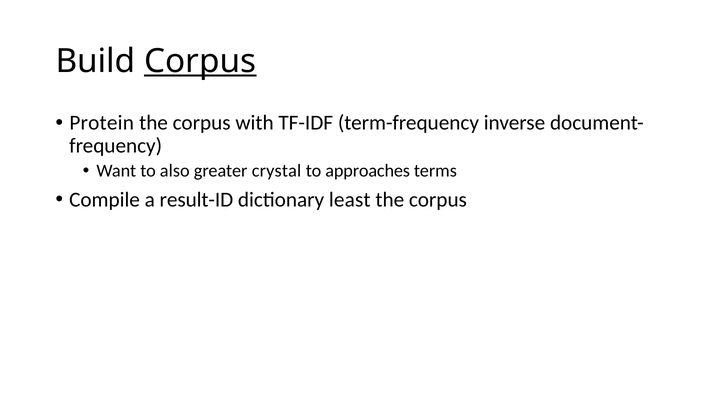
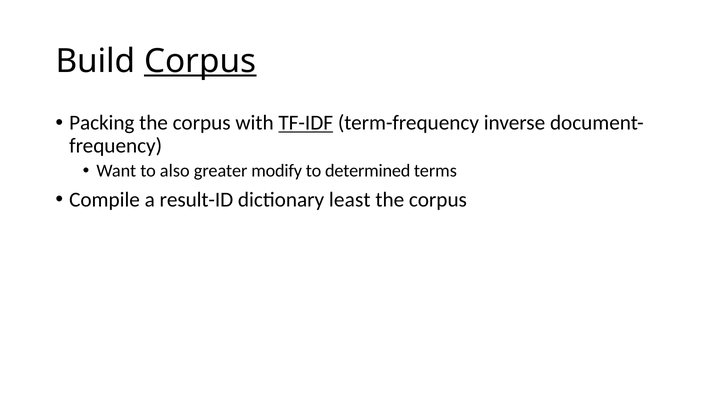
Protein: Protein -> Packing (102, 123)
TF-IDF underline: none -> present (306, 123)
crystal: crystal -> modify (277, 171)
approaches: approaches -> determined (368, 171)
